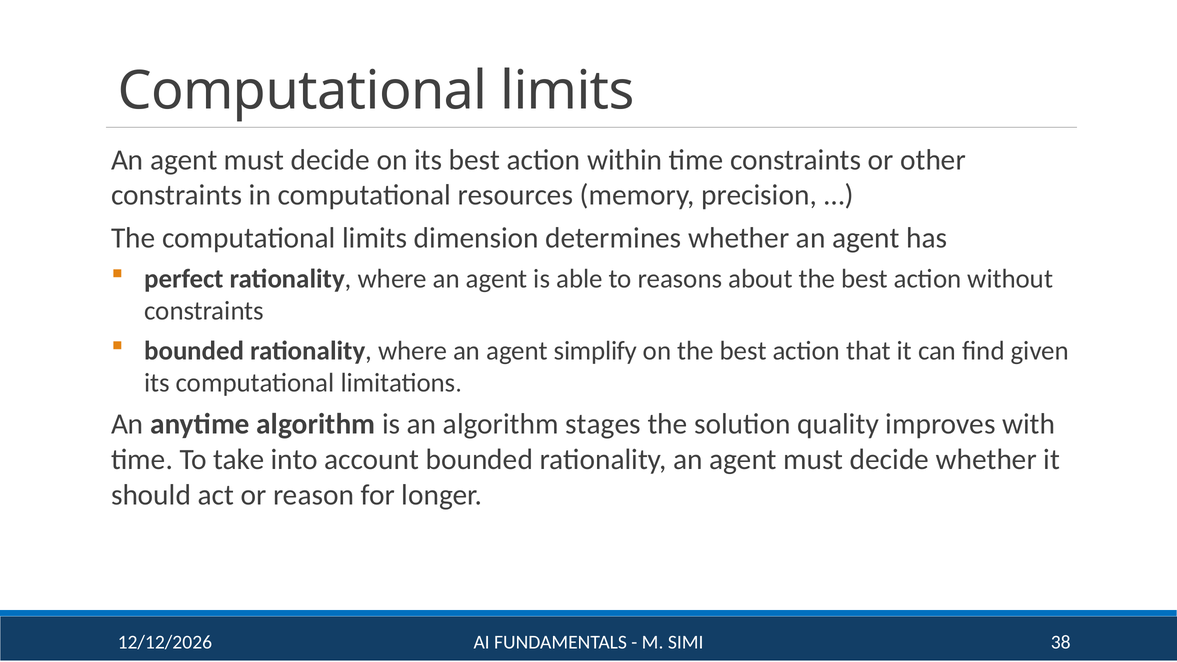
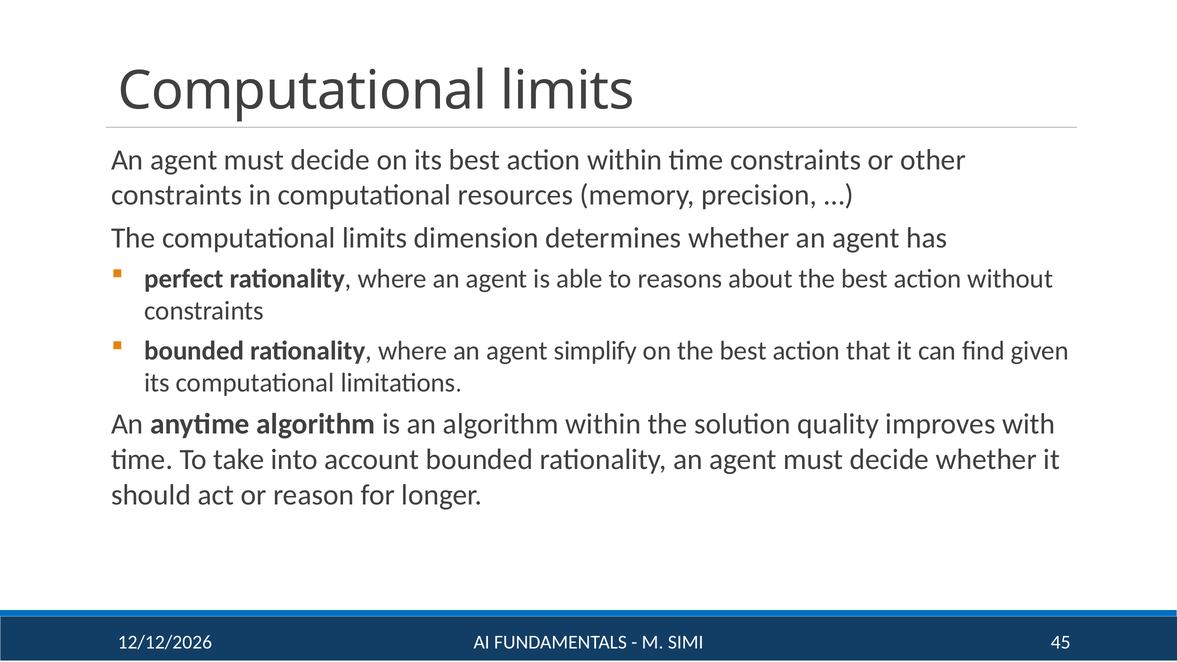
algorithm stages: stages -> within (603, 424)
38: 38 -> 45 (1061, 642)
